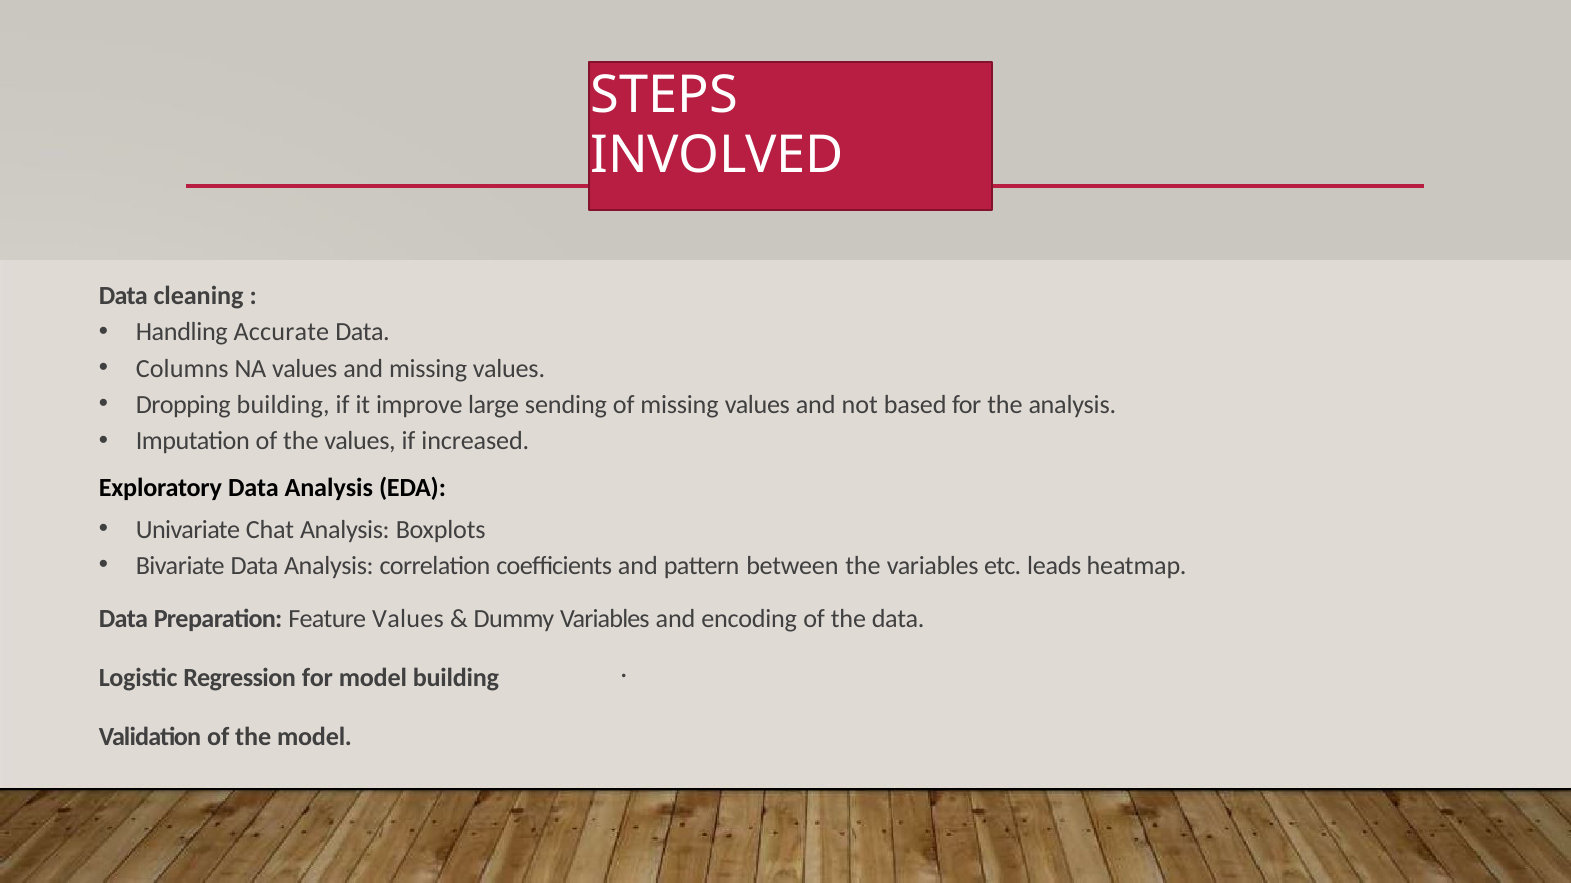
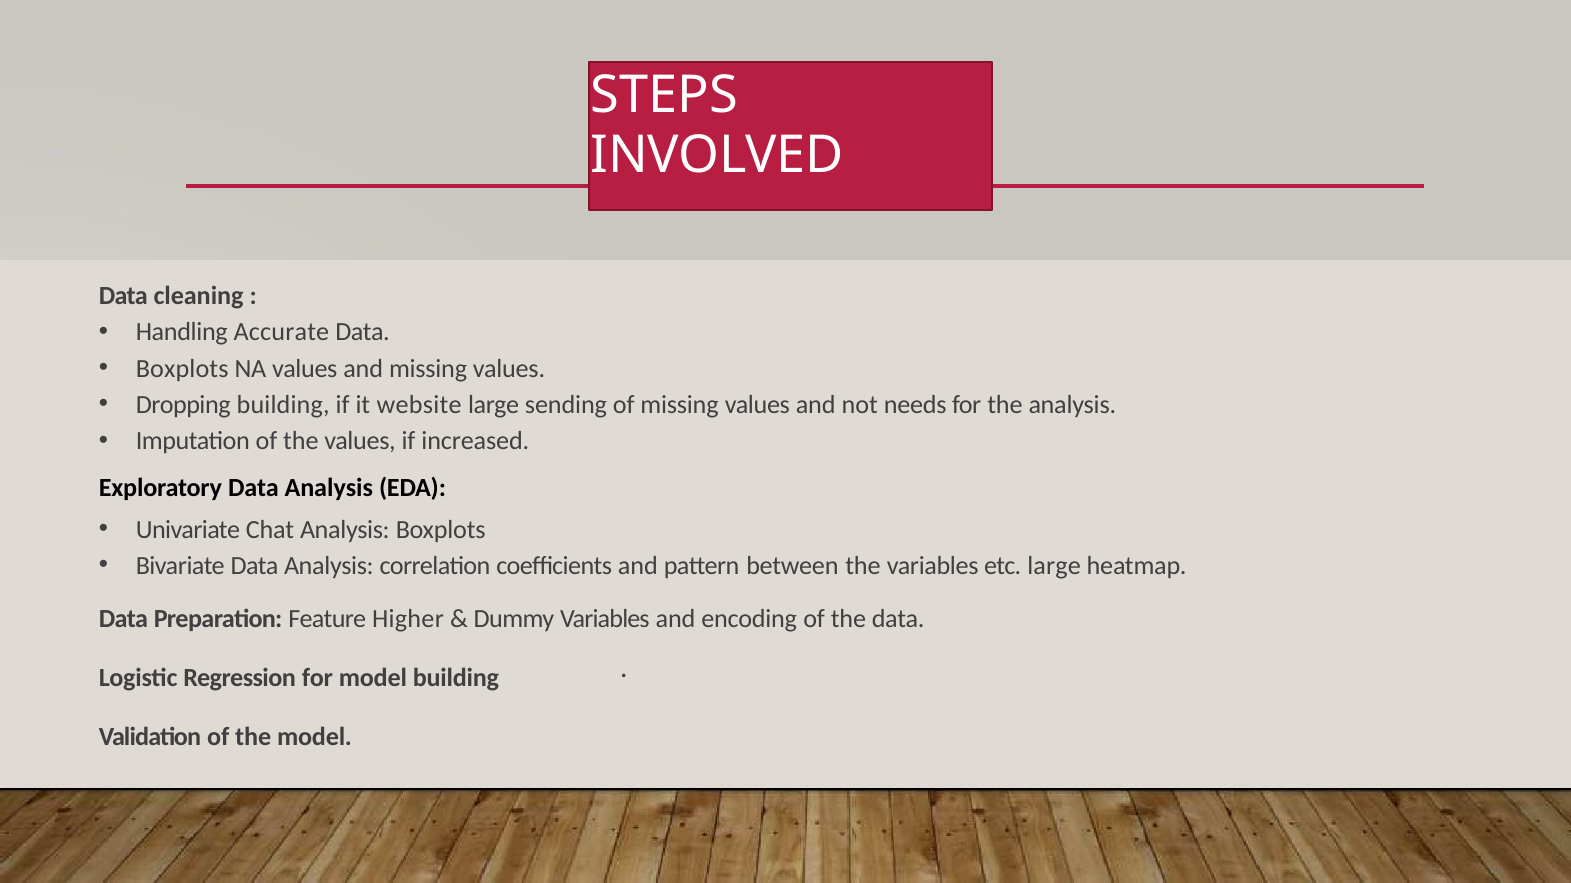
Columns: Columns -> Boxplots (182, 369)
improve: improve -> website (419, 405)
based: based -> needs (915, 405)
etc leads: leads -> large (1054, 566)
Feature Values: Values -> Higher (408, 620)
